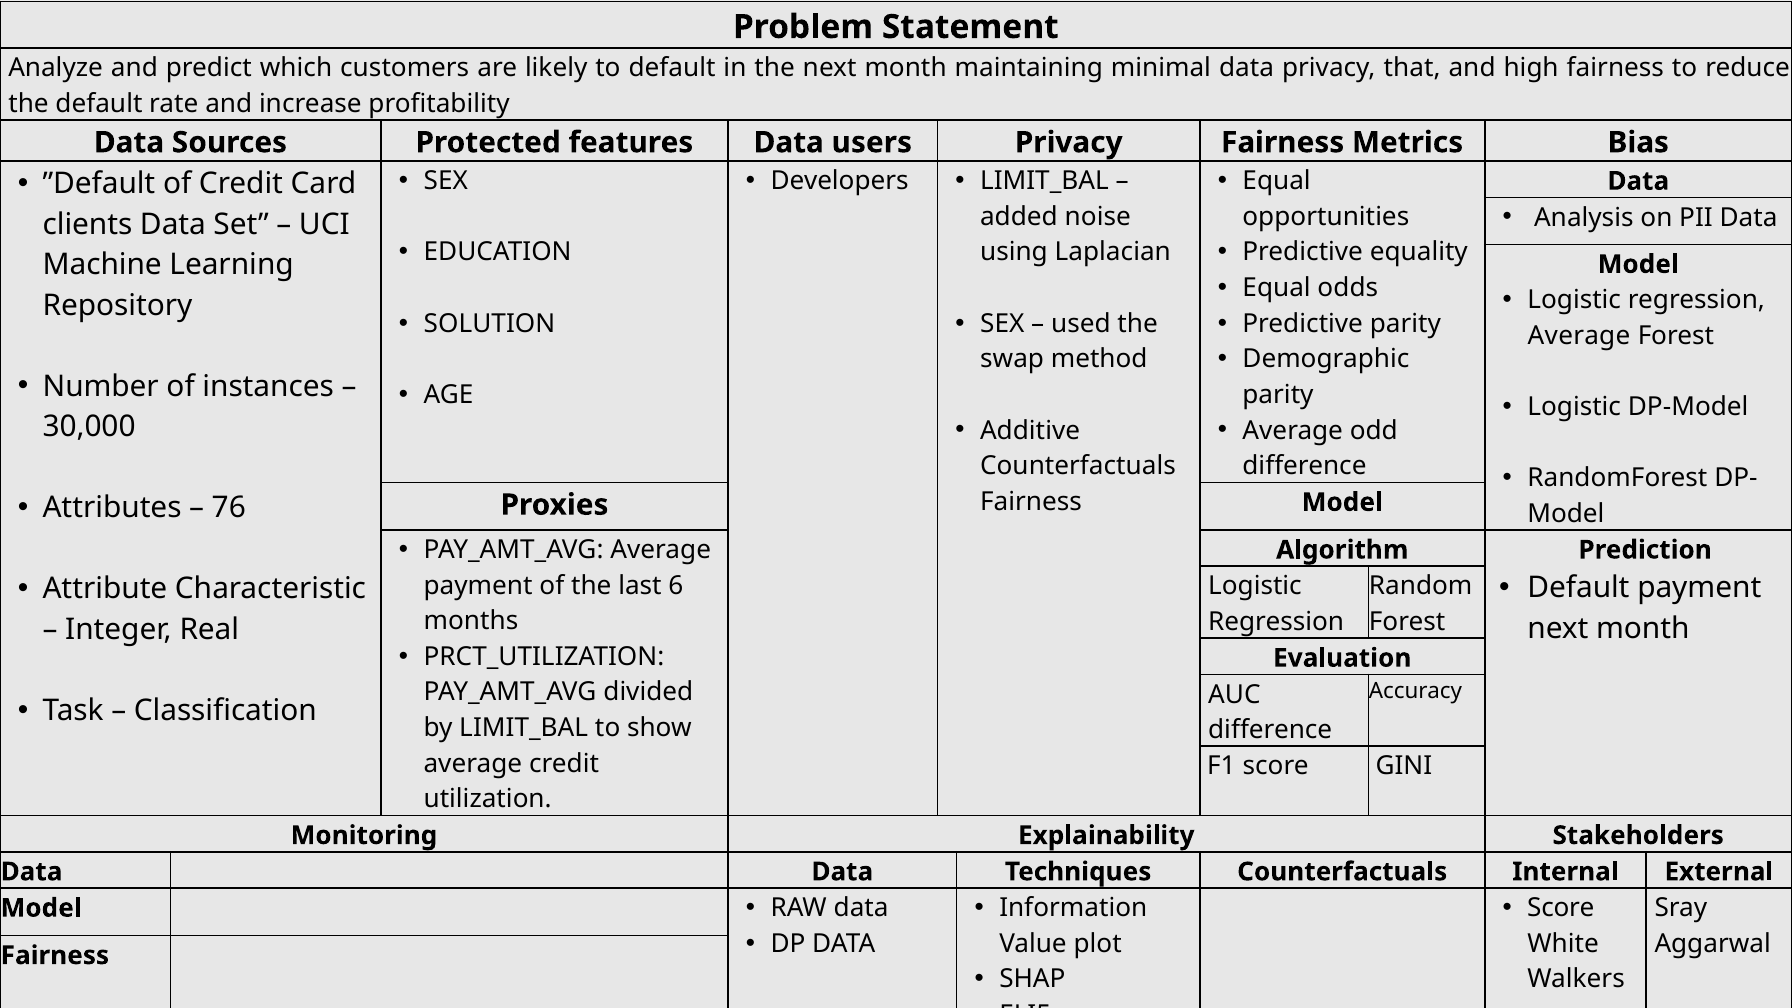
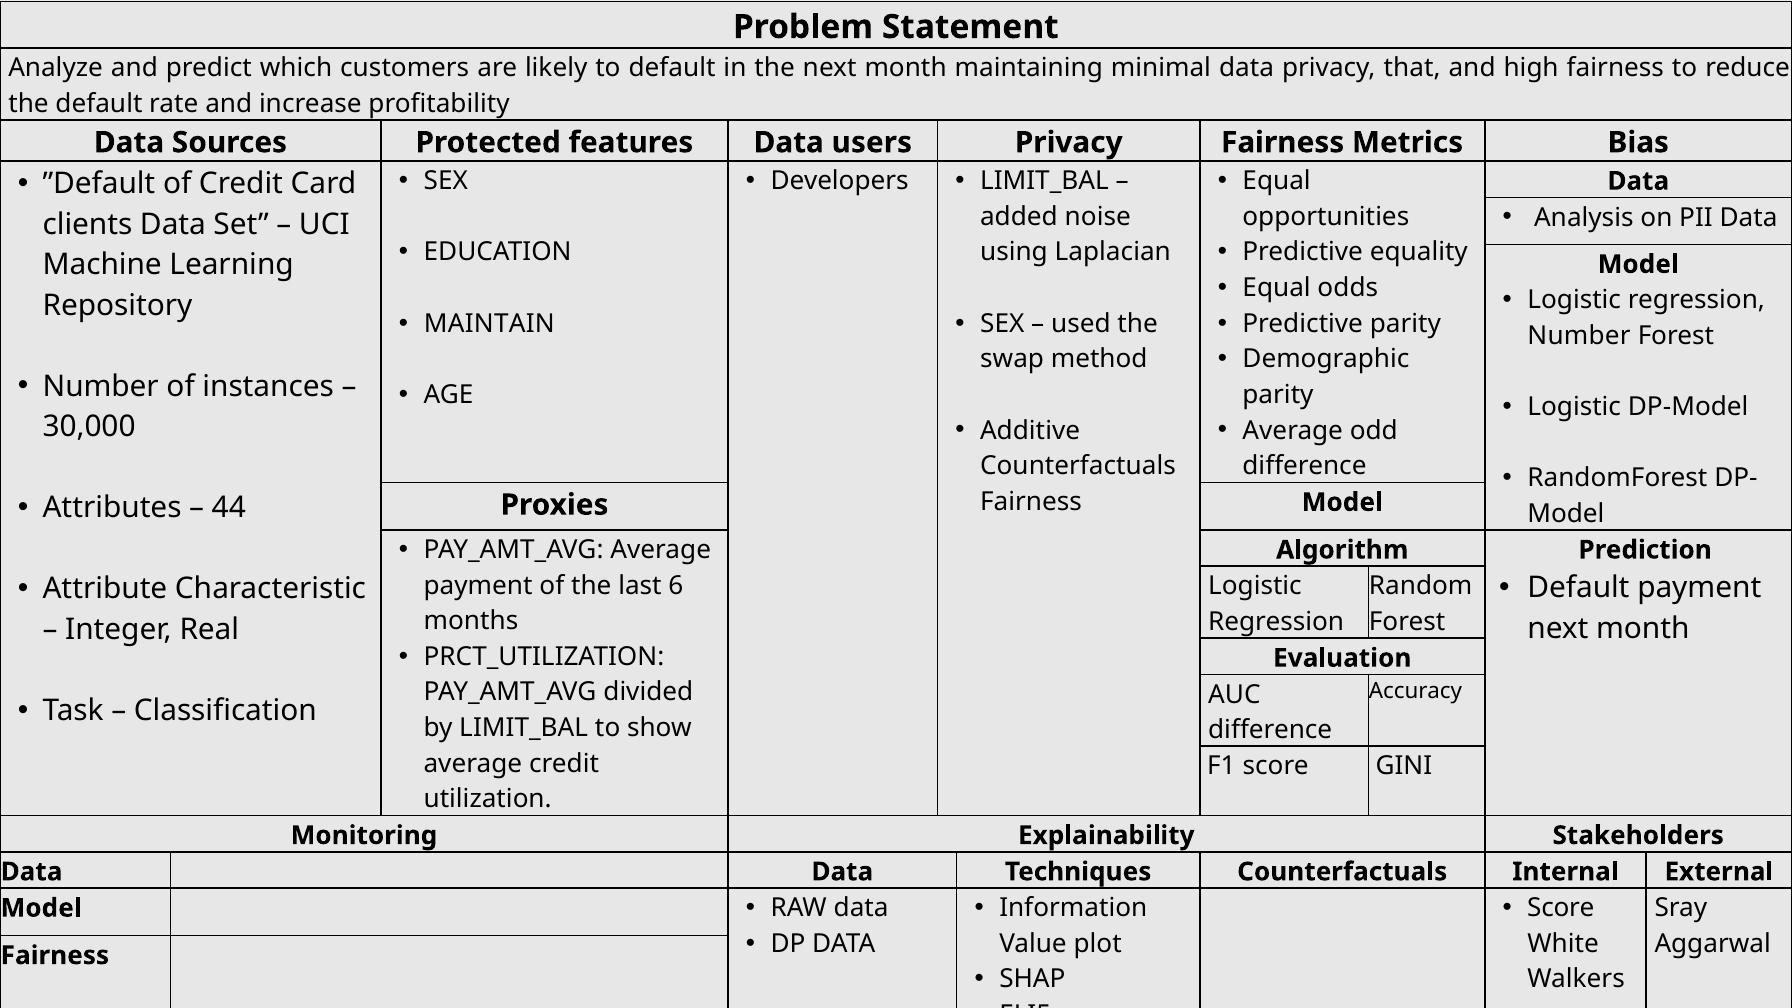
SOLUTION: SOLUTION -> MAINTAIN (489, 324)
Average: Average -> Number (1579, 336)
76: 76 -> 44 (229, 508)
